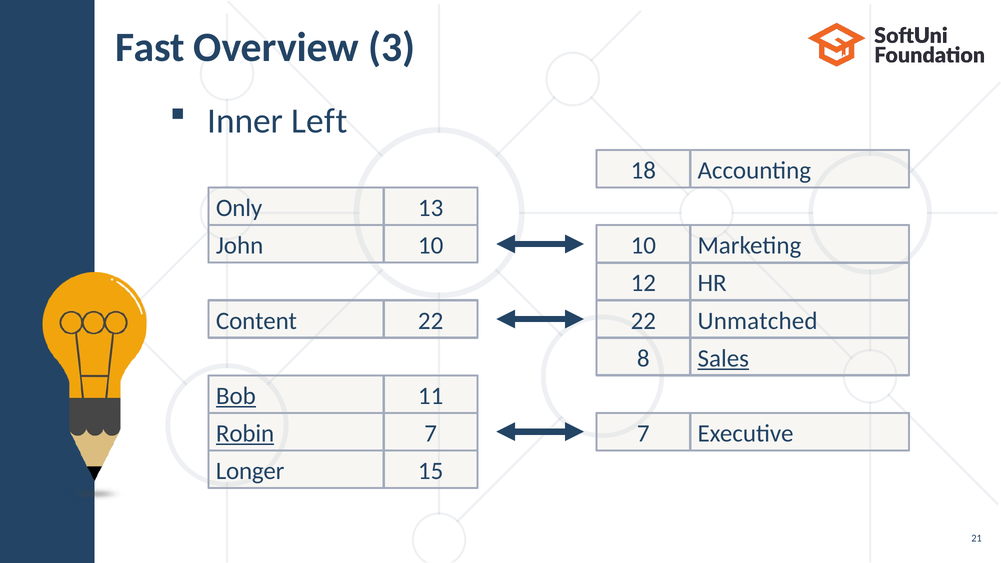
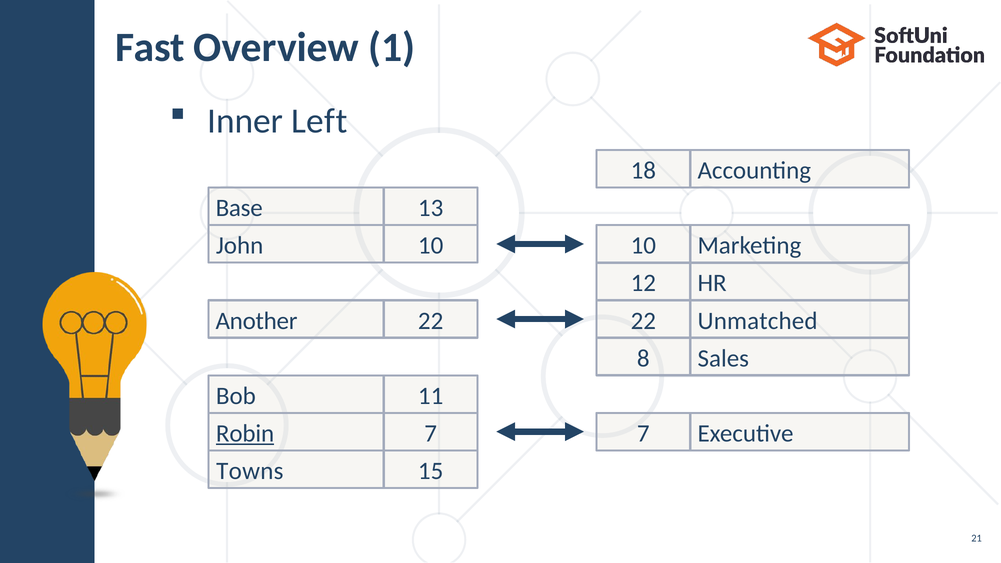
3: 3 -> 1 (392, 47)
Only: Only -> Base (239, 208)
Content: Content -> Another (257, 321)
Sales underline: present -> none (723, 358)
Bob underline: present -> none (236, 396)
Longer: Longer -> Towns (250, 471)
